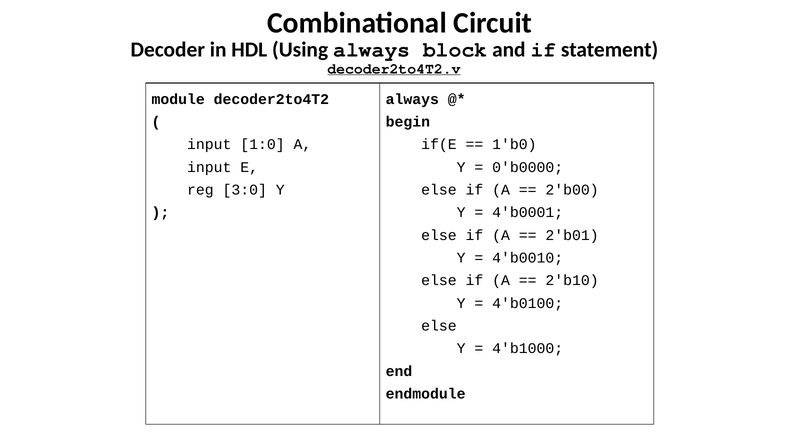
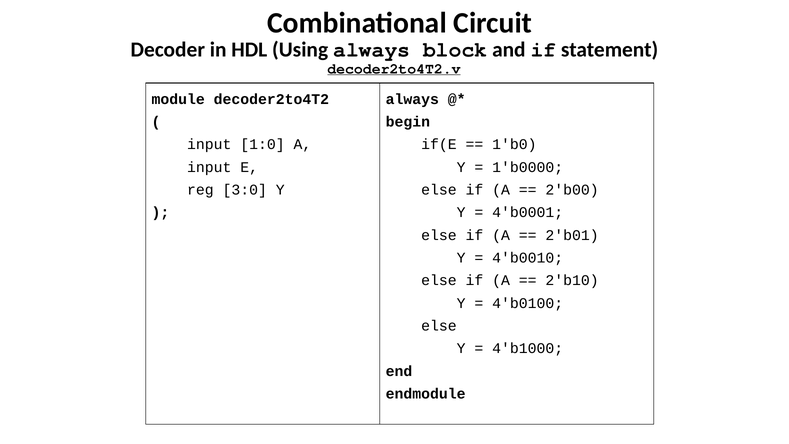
0'b0000: 0'b0000 -> 1'b0000 (528, 167)
